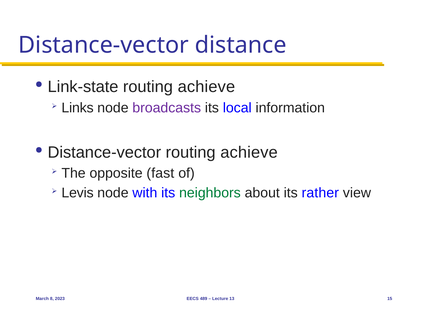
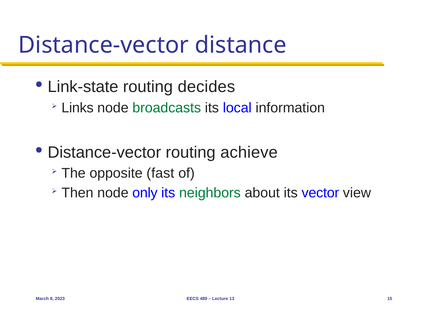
Link-state routing achieve: achieve -> decides (206, 87)
broadcasts colour: purple -> green (167, 108)
Levis: Levis -> Then (77, 193)
with: with -> only (145, 193)
rather: rather -> vector (320, 193)
